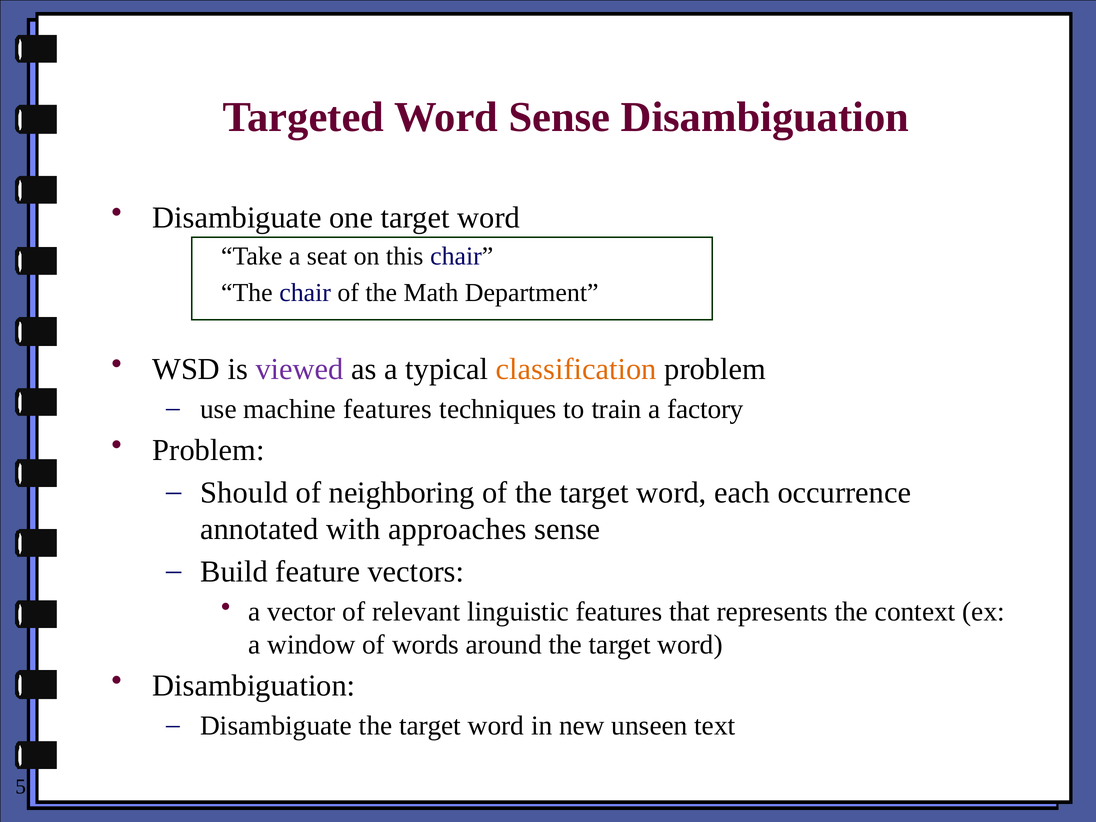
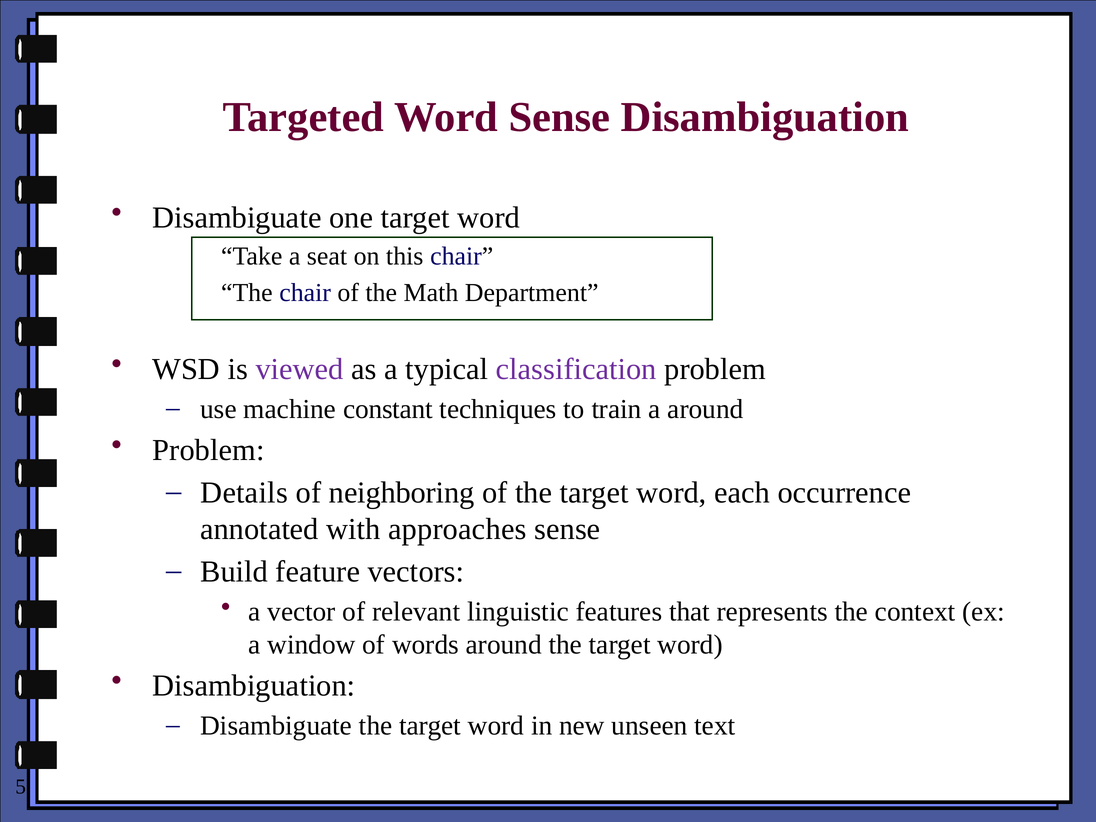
classification colour: orange -> purple (576, 369)
machine features: features -> constant (388, 409)
a factory: factory -> around (705, 409)
Should: Should -> Details (244, 493)
